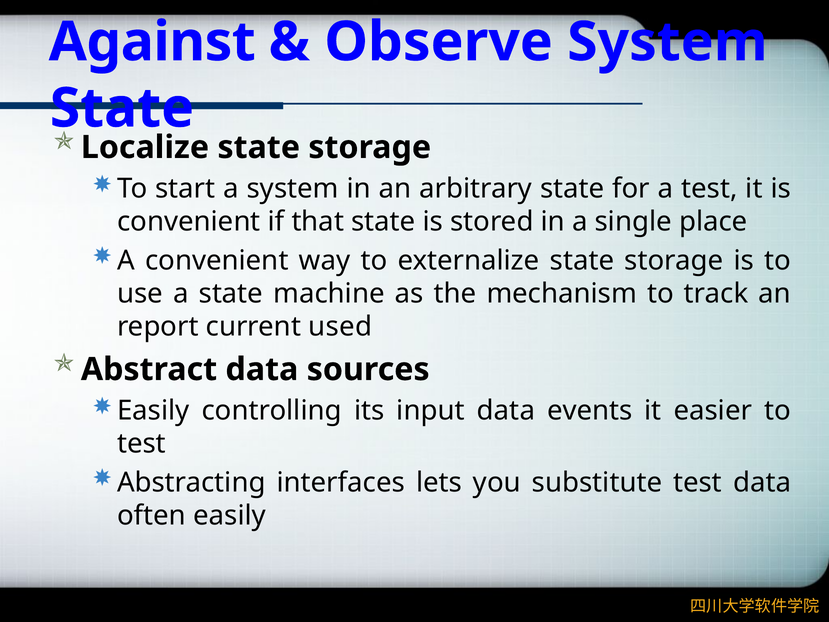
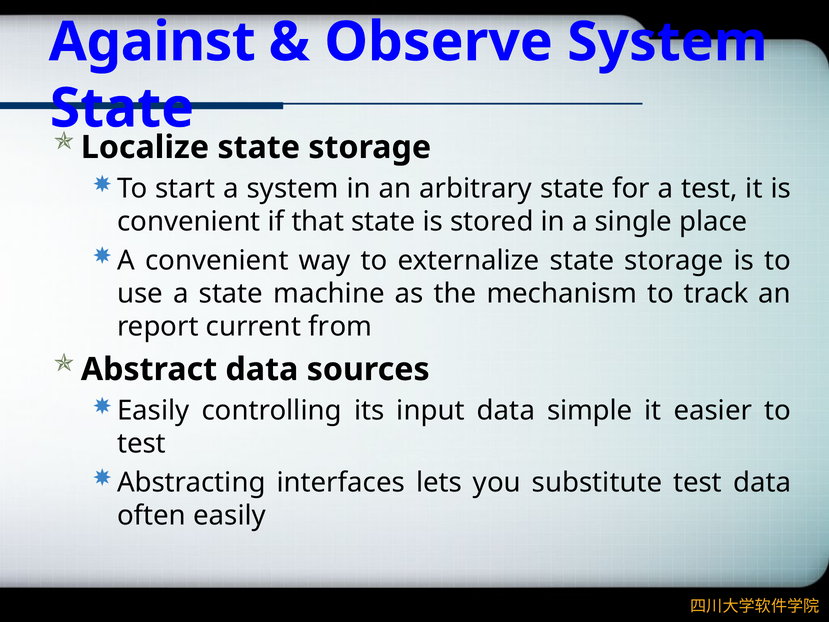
used: used -> from (340, 327)
events: events -> simple (590, 410)
